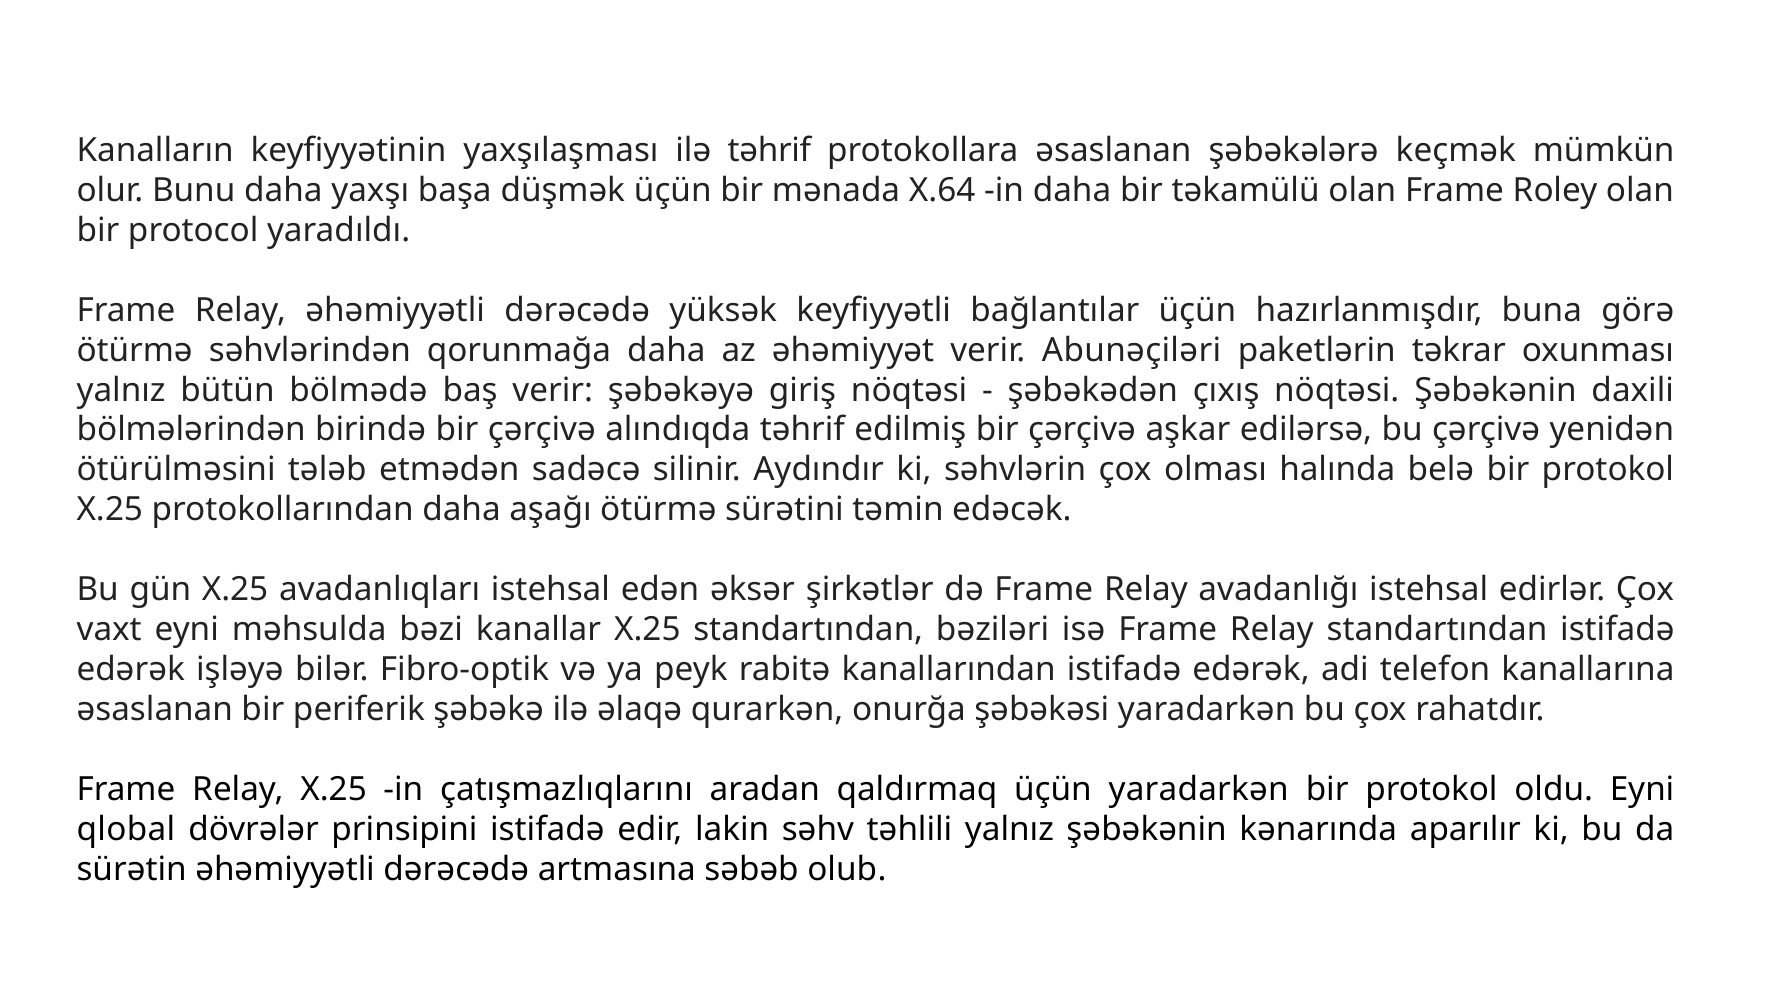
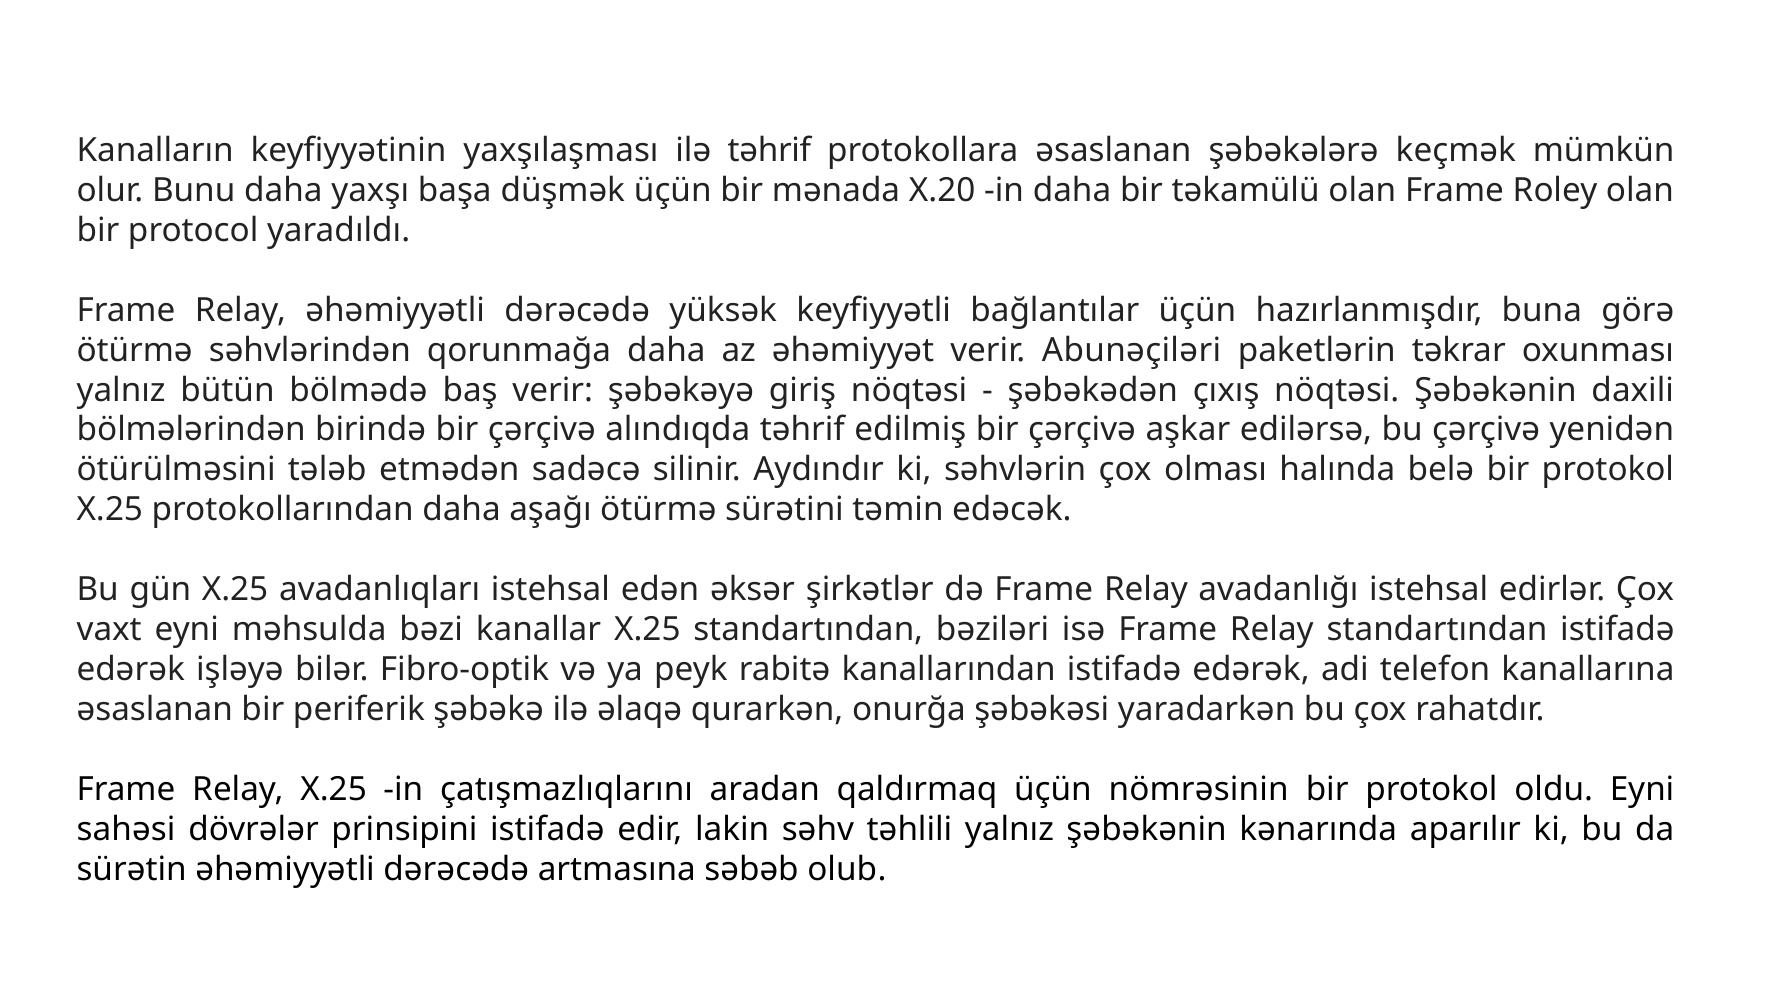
X.64: X.64 -> X.20 (942, 191)
üçün yaradarkən: yaradarkən -> nömrəsinin (1199, 790)
qlobal: qlobal -> sahəsi (126, 830)
